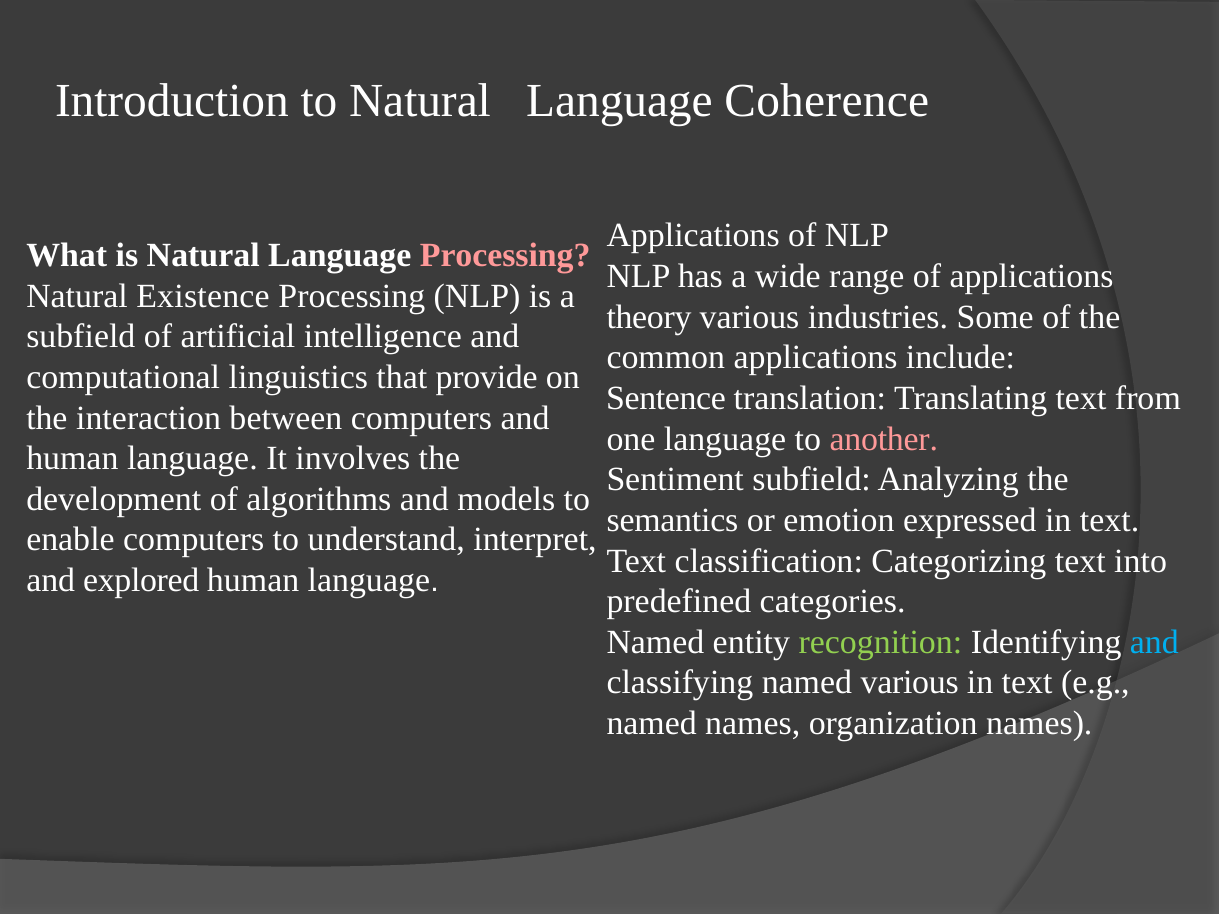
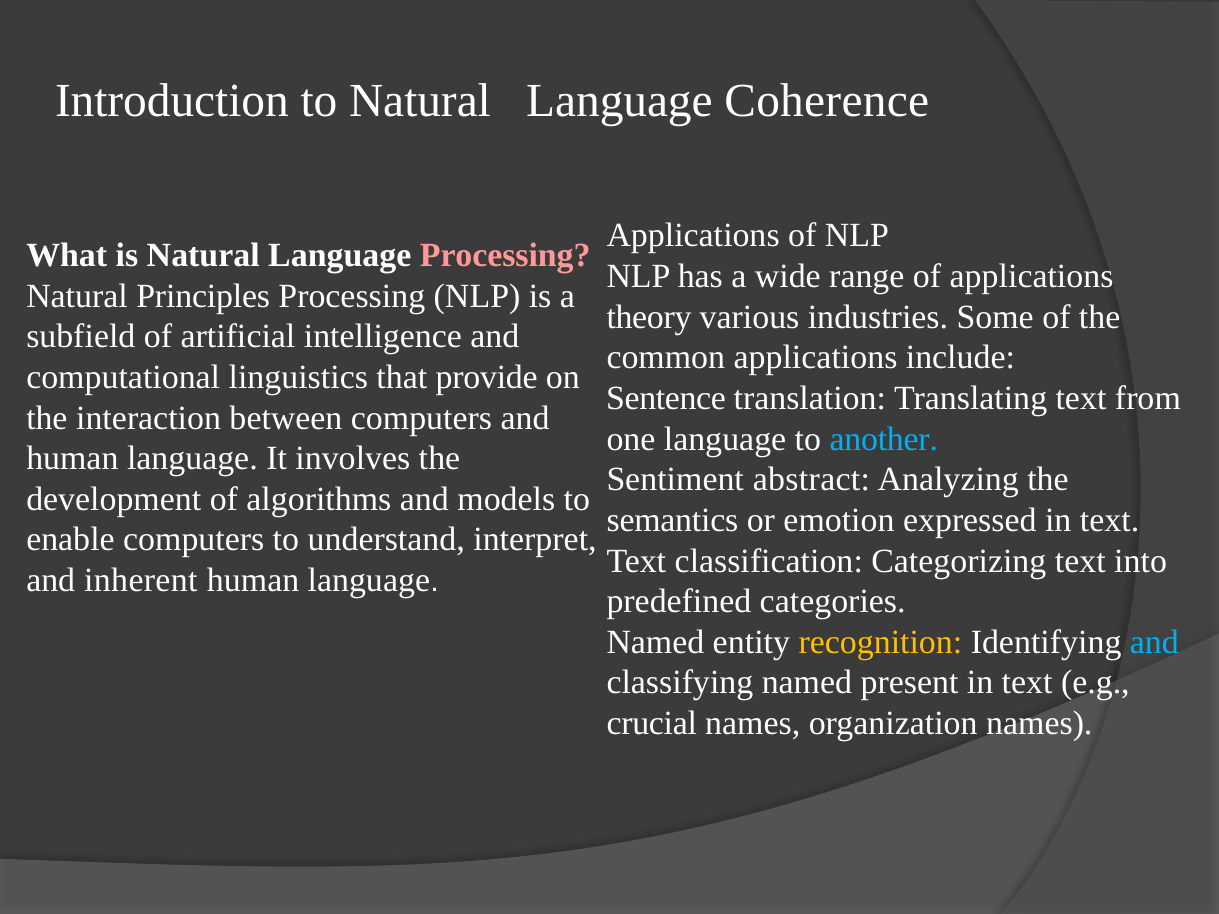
Existence: Existence -> Principles (203, 296)
another colour: pink -> light blue (884, 439)
Sentiment subfield: subfield -> abstract (811, 480)
explored: explored -> inherent (141, 581)
recognition colour: light green -> yellow (880, 642)
named various: various -> present (910, 683)
named: named -> crucial (652, 724)
